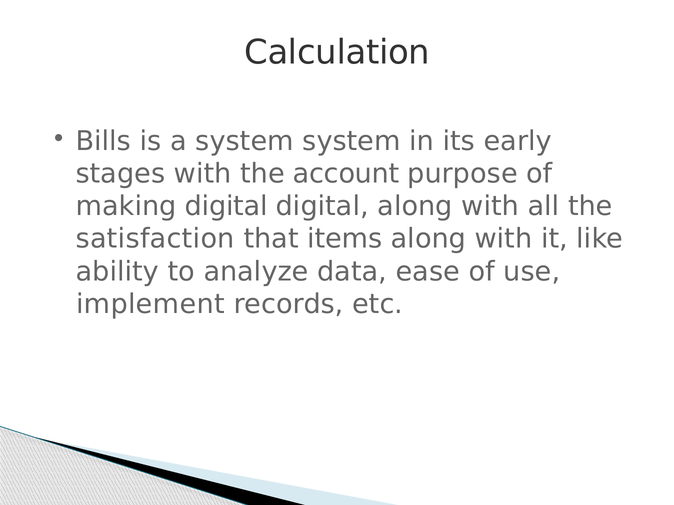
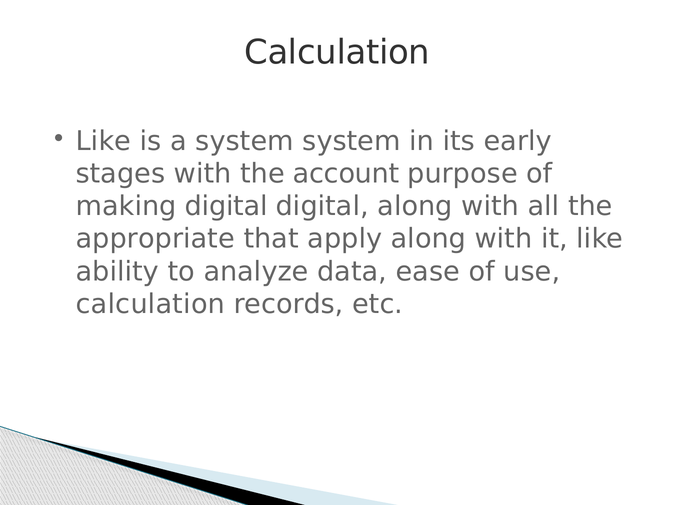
Bills: Bills -> Like (103, 141)
satisfaction: satisfaction -> appropriate (155, 239)
items: items -> apply (345, 239)
implement: implement -> calculation (150, 304)
